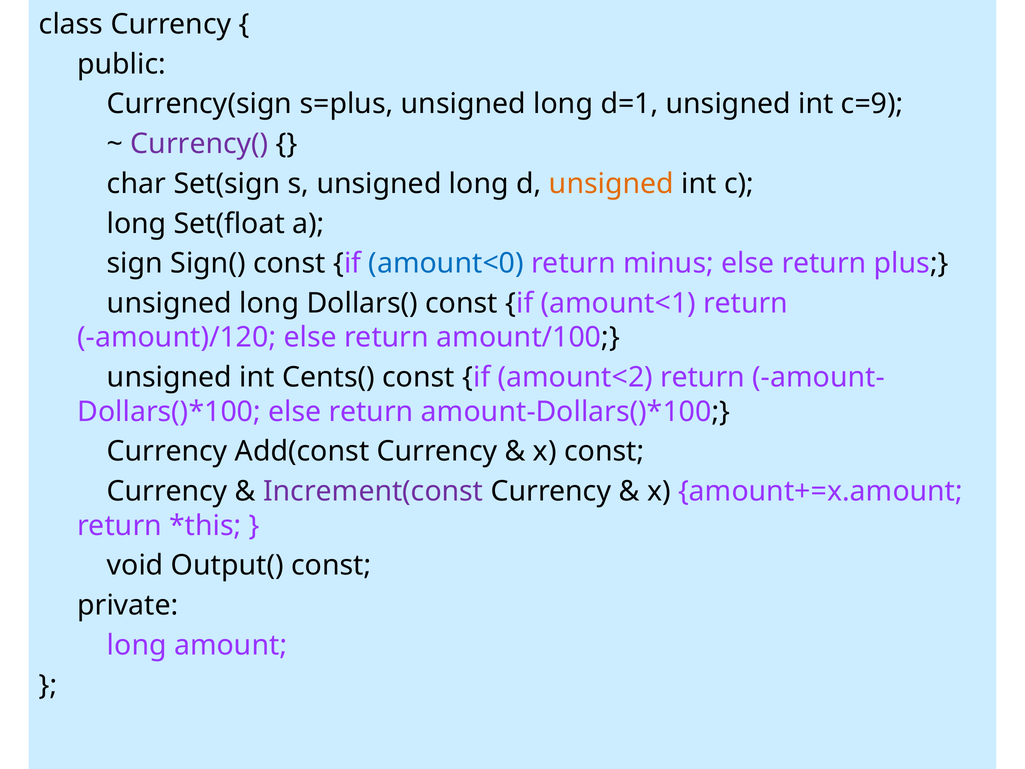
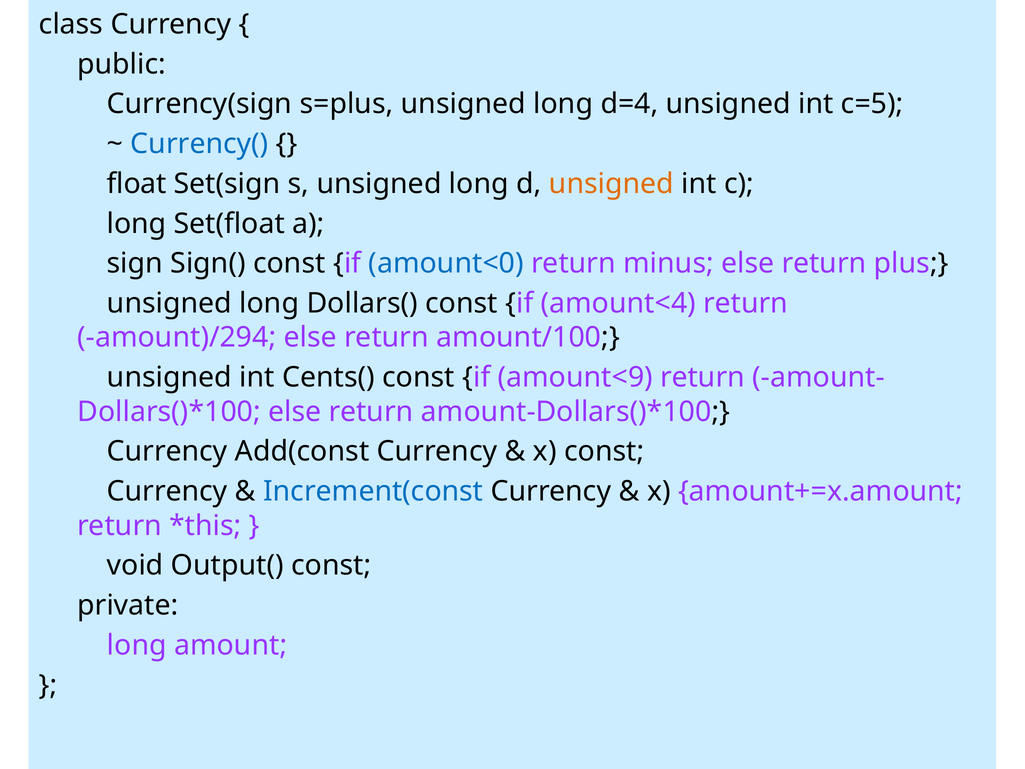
d=1: d=1 -> d=4 (629, 104)
c=9: c=9 -> c=5 (872, 104)
Currency( colour: purple -> blue (199, 144)
char: char -> float (137, 184)
amount<1: amount<1 -> amount<4 (618, 303)
amount)/120: amount)/120 -> amount)/294 (177, 337)
amount<2: amount<2 -> amount<9 (575, 377)
Increment(const colour: purple -> blue (373, 491)
